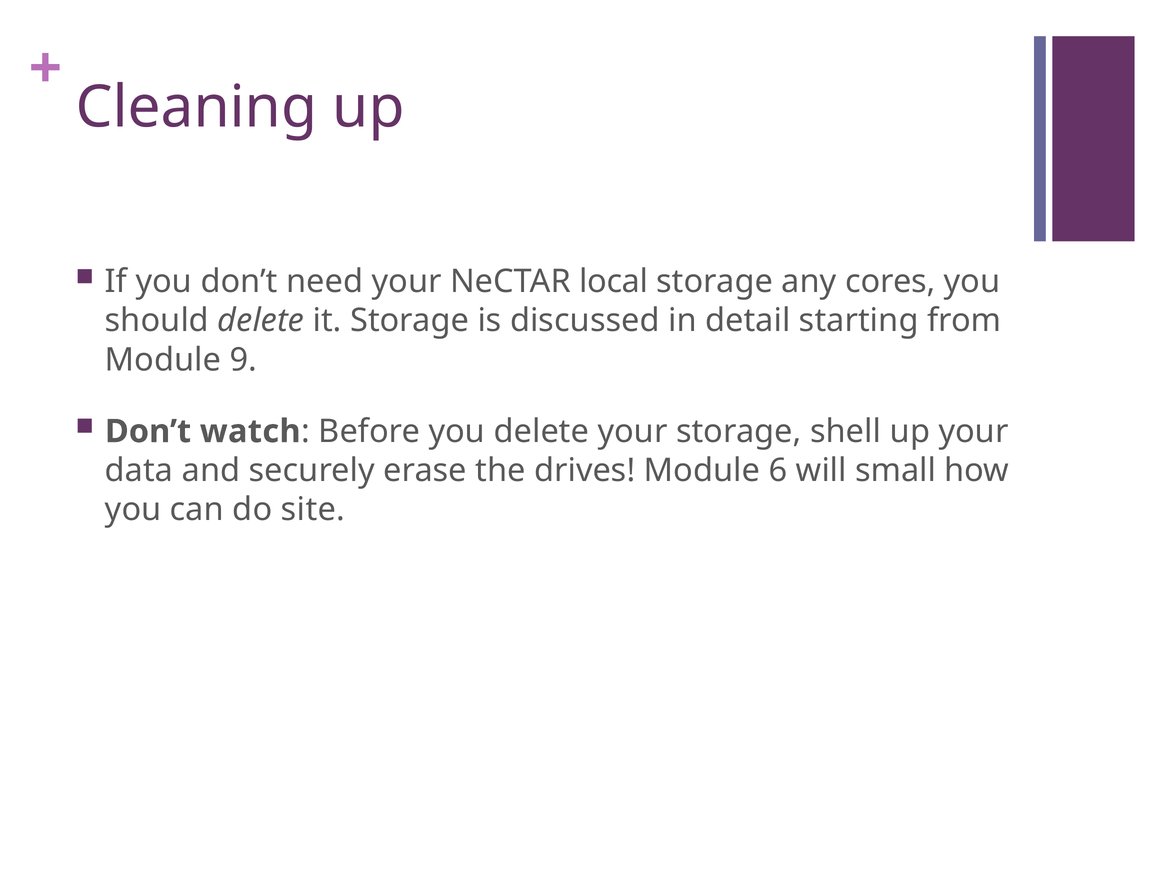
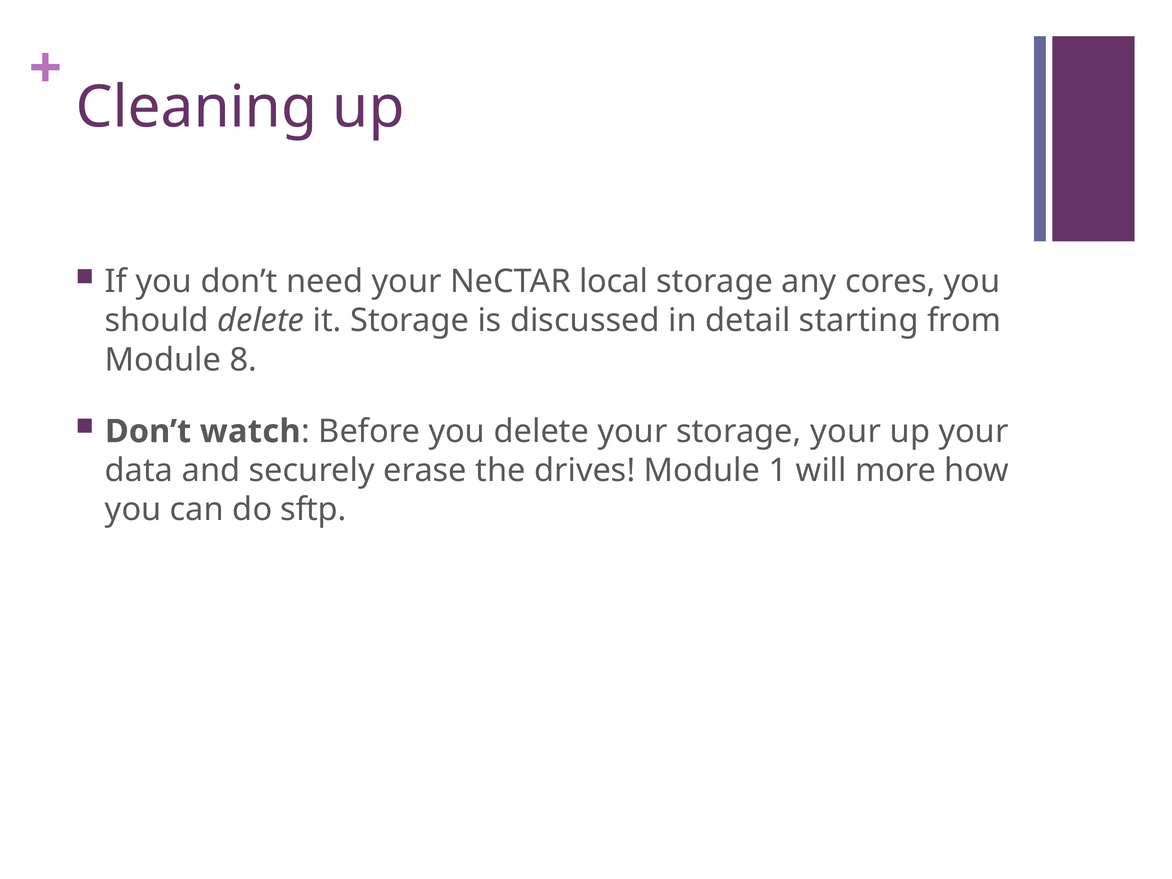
9: 9 -> 8 (243, 360)
storage shell: shell -> your (846, 431)
6: 6 -> 1 (778, 471)
small: small -> more (896, 471)
site: site -> sftp (313, 510)
